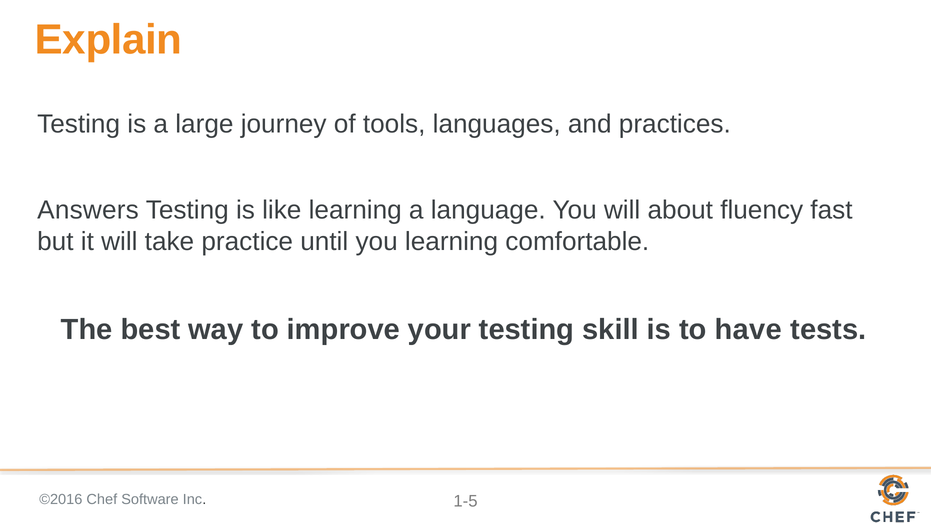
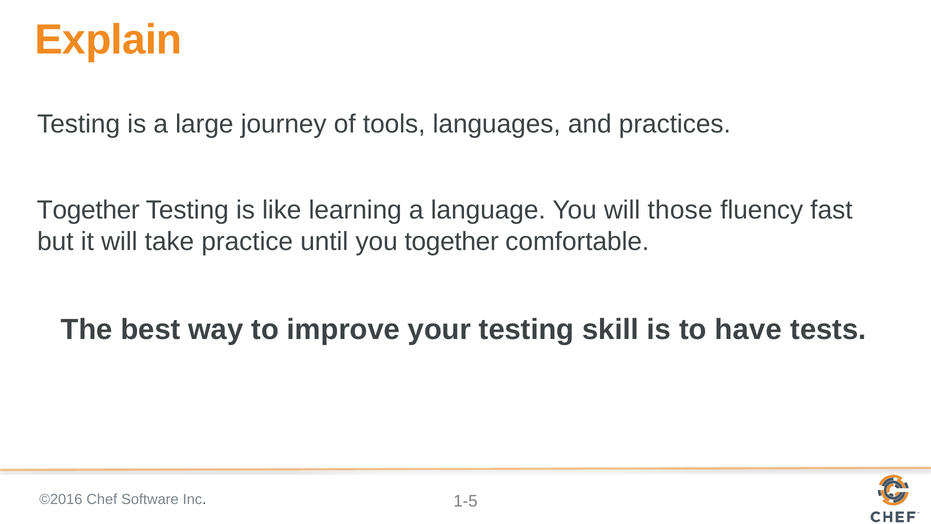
Answers: Answers -> Together (88, 210)
about: about -> those (680, 210)
you learning: learning -> together (452, 241)
